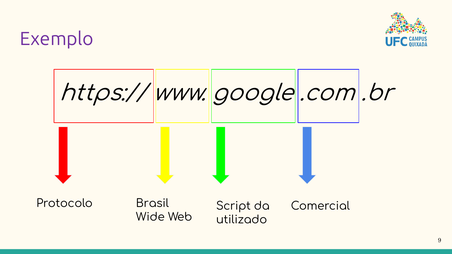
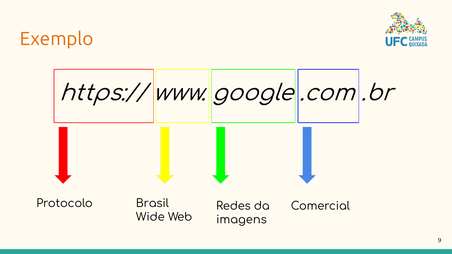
Exemplo colour: purple -> orange (57, 39)
Script: Script -> Redes (233, 206)
utilizado: utilizado -> imagens (242, 220)
